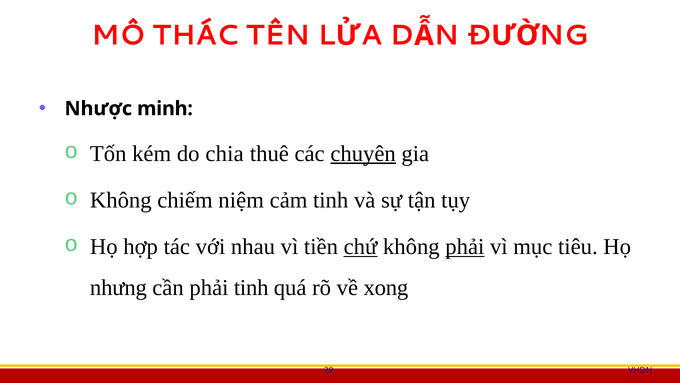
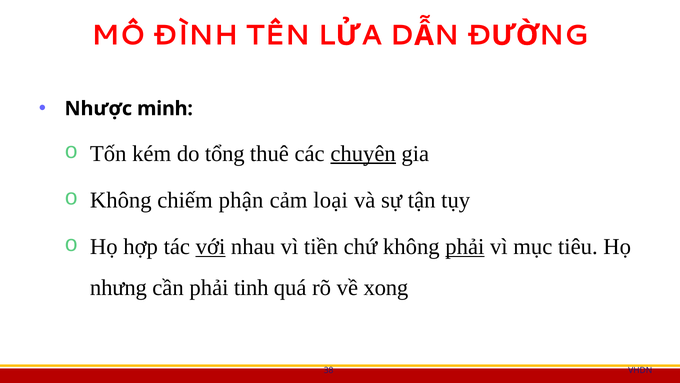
THÁC: THÁC -> ĐÌNH (195, 35)
chia: chia -> tổng (225, 153)
niệm: niệm -> phận (241, 200)
cảm tinh: tinh -> loại (331, 200)
với underline: none -> present (211, 246)
chứ underline: present -> none (361, 246)
